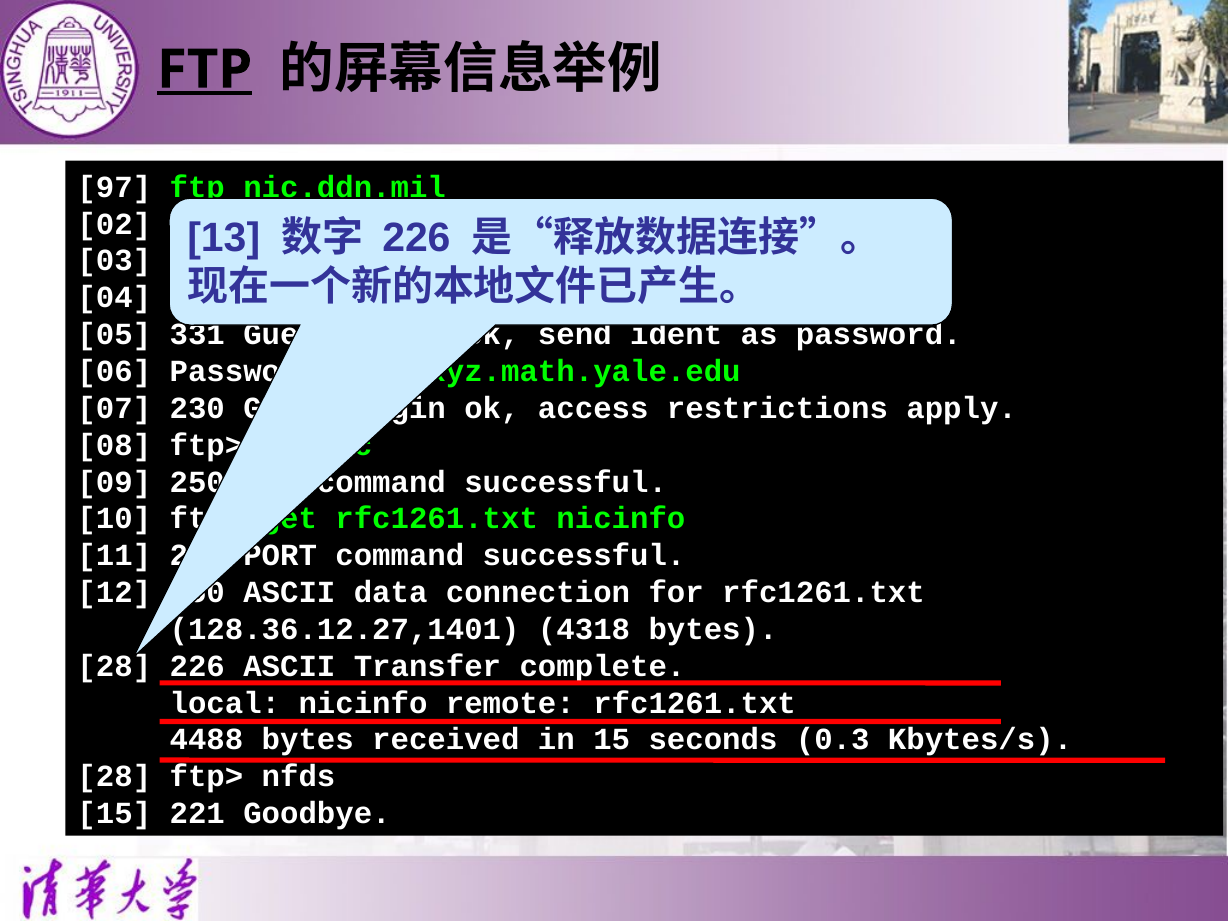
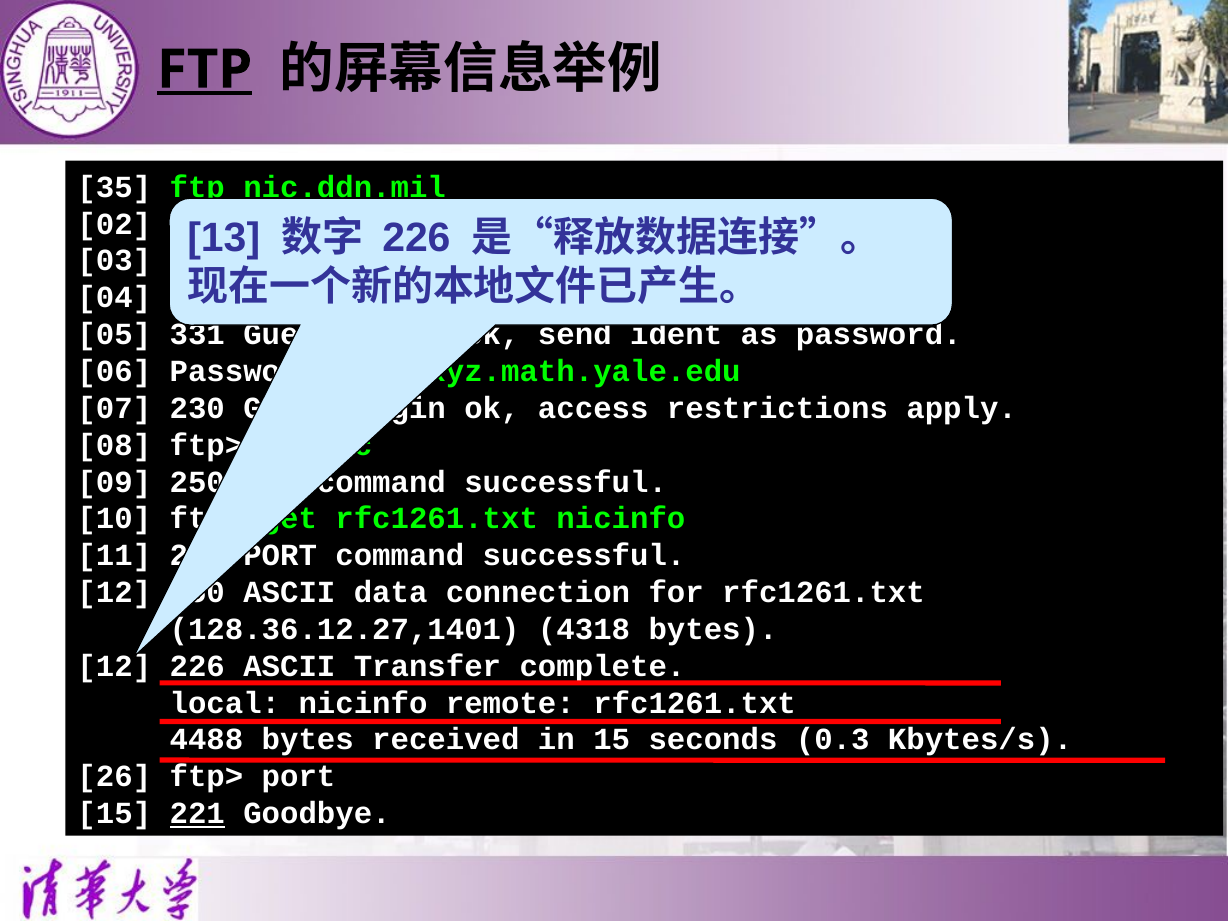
97: 97 -> 35 (114, 187)
28: 28 -> 12 (114, 666)
28: 28 -> 26 (114, 777)
ftp> nfds: nfds -> port (299, 777)
221 underline: none -> present (197, 813)
